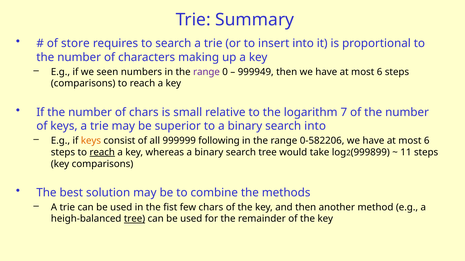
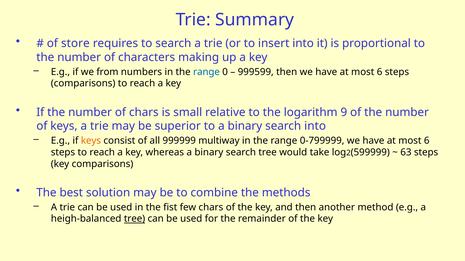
seen: seen -> from (107, 72)
range colour: purple -> blue (206, 72)
999949: 999949 -> 999599 (256, 72)
7: 7 -> 9 (344, 112)
following: following -> multiway (219, 141)
0-582206: 0-582206 -> 0-799999 (322, 141)
reach underline: present -> none (102, 153)
999899: 999899 -> 599999 (370, 153)
11: 11 -> 63 (406, 153)
